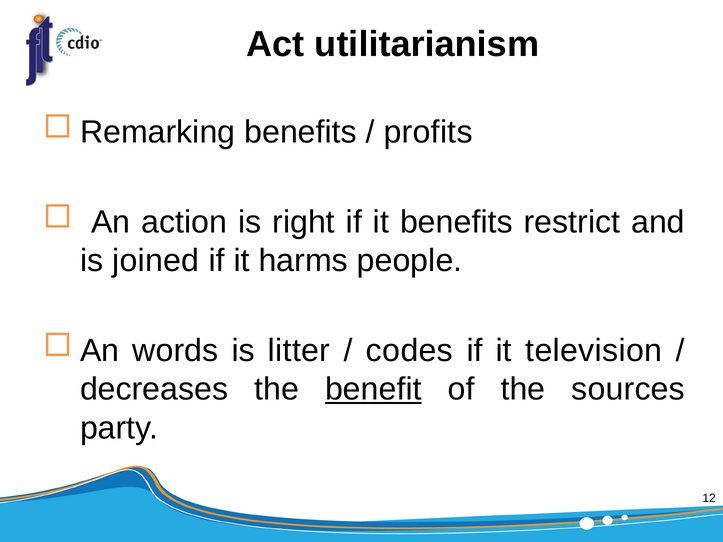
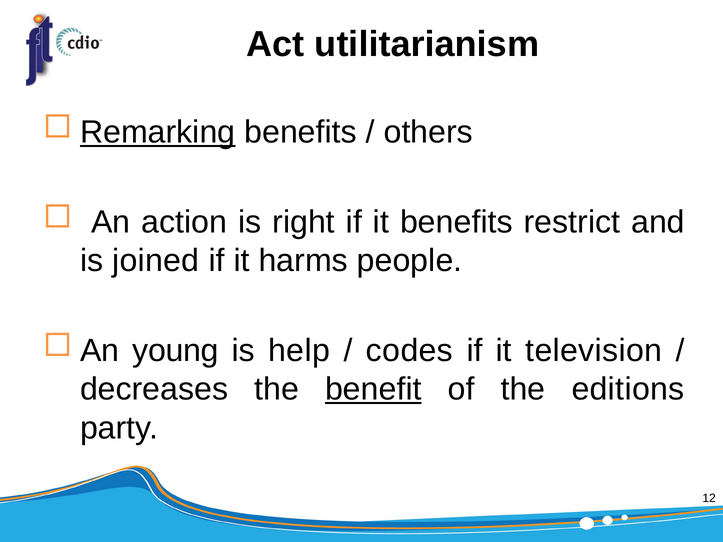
Remarking underline: none -> present (158, 132)
profits: profits -> others (428, 132)
words: words -> young (176, 351)
litter: litter -> help (299, 351)
sources: sources -> editions (628, 390)
